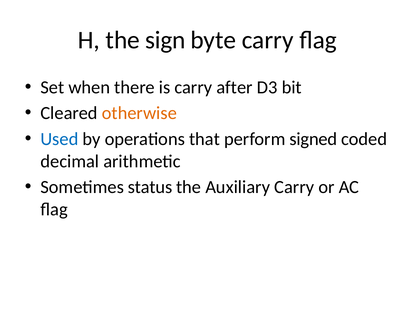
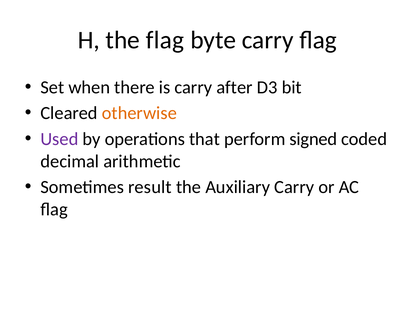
the sign: sign -> flag (165, 40)
Used colour: blue -> purple (59, 139)
status: status -> result (150, 187)
